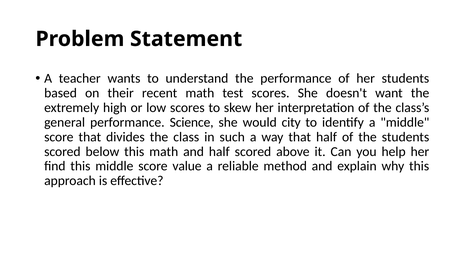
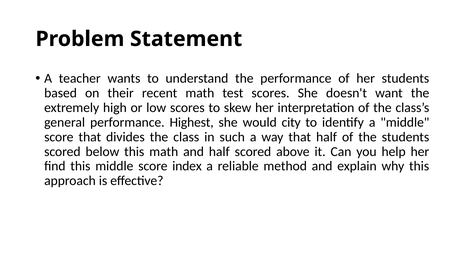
Science: Science -> Highest (192, 123)
value: value -> index (187, 167)
